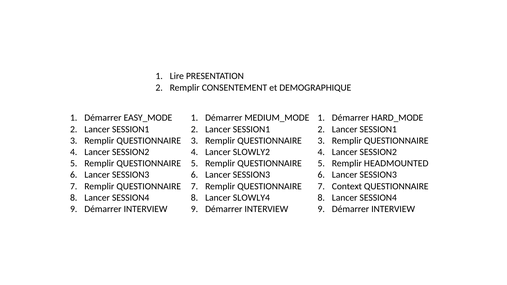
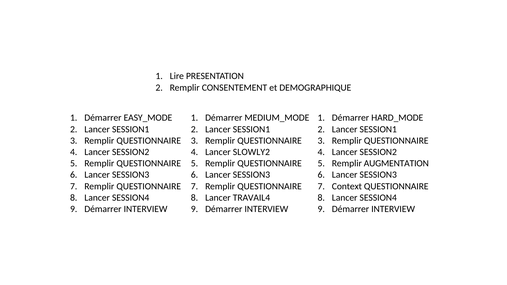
HEADMOUNTED: HEADMOUNTED -> AUGMENTATION (396, 164)
SLOWLY4: SLOWLY4 -> TRAVAIL4 (251, 198)
